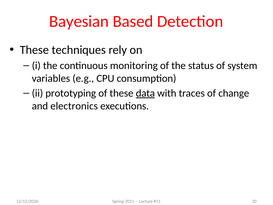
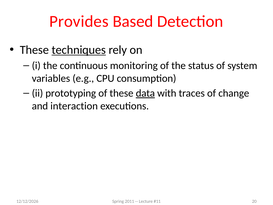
Bayesian: Bayesian -> Provides (79, 21)
techniques underline: none -> present (79, 50)
electronics: electronics -> interaction (74, 106)
